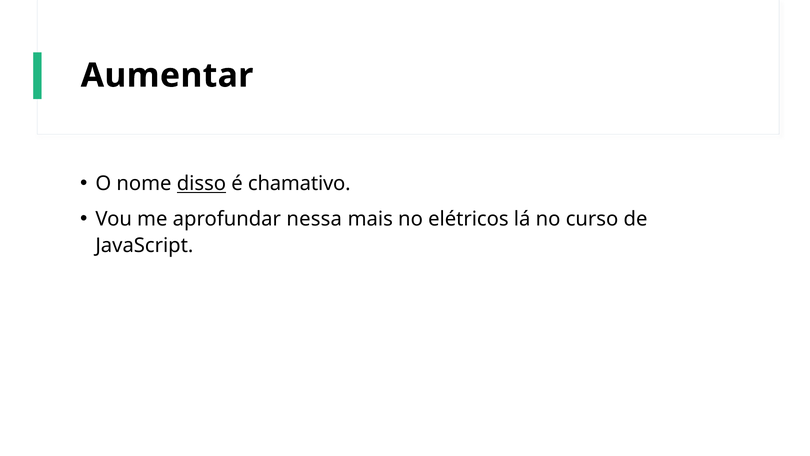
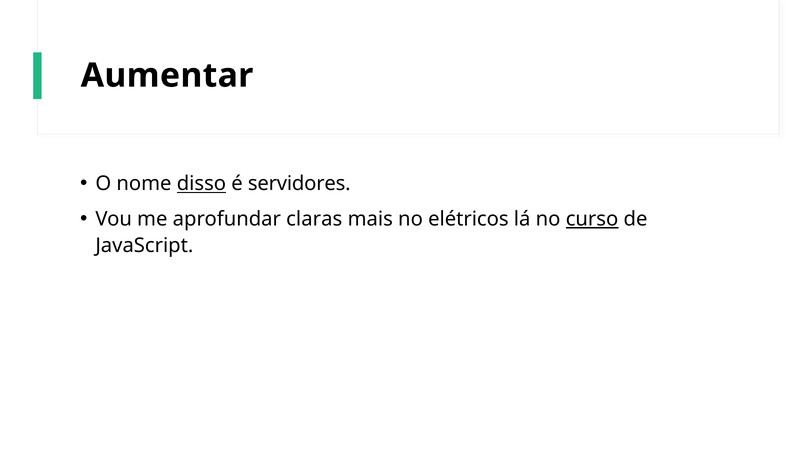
chamativo: chamativo -> servidores (299, 184)
nessa: nessa -> claras (314, 219)
curso underline: none -> present (592, 219)
